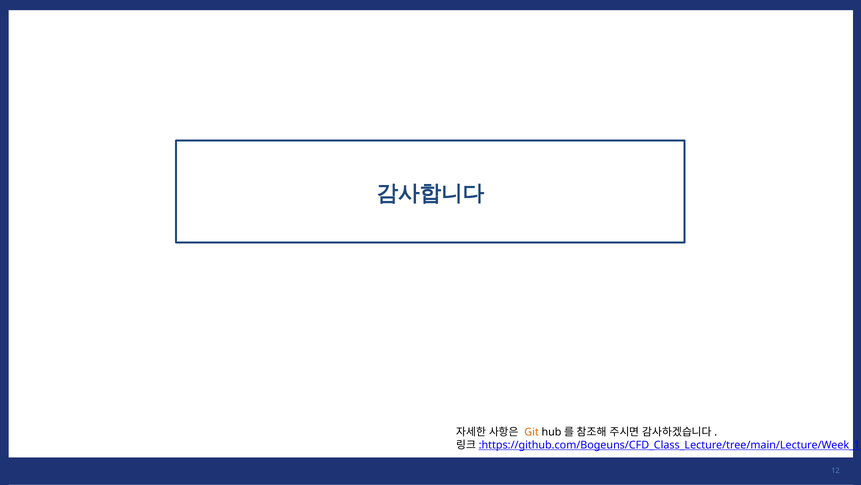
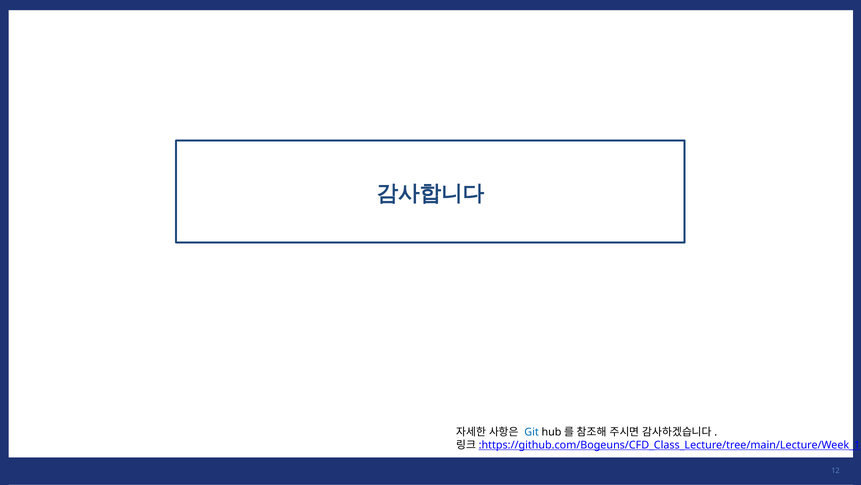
Git colour: orange -> blue (532, 431)
